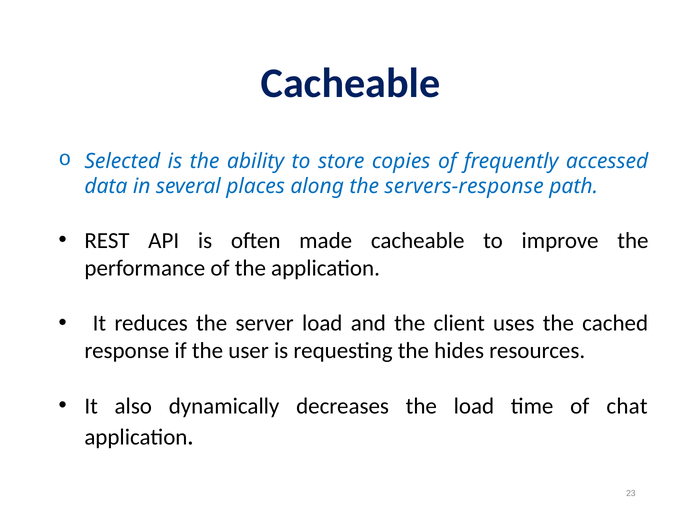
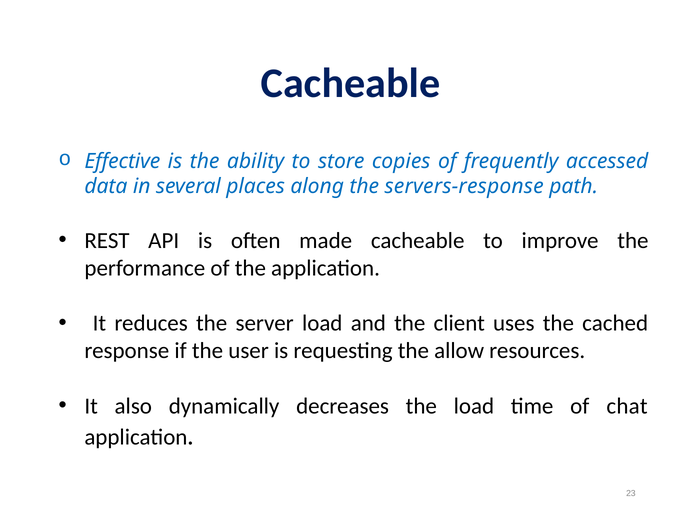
Selected: Selected -> Effective (122, 161)
hides: hides -> allow (459, 351)
